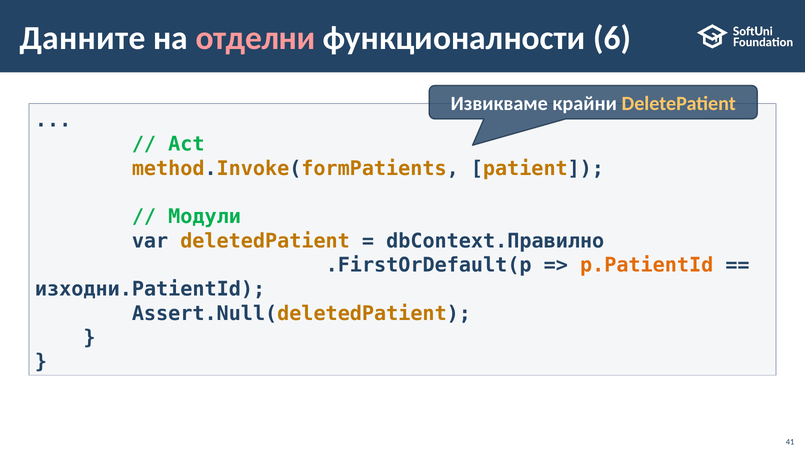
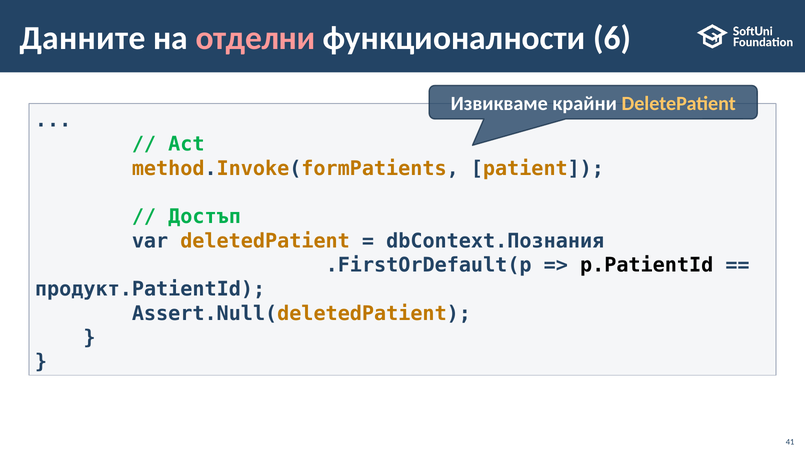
Модули: Модули -> Достъп (205, 217)
dbContext.Правилно: dbContext.Правилно -> dbContext.Познания (495, 241)
p.PatientId colour: orange -> black (647, 265)
изходни.PatientId: изходни.PatientId -> продукт.PatientId (150, 289)
